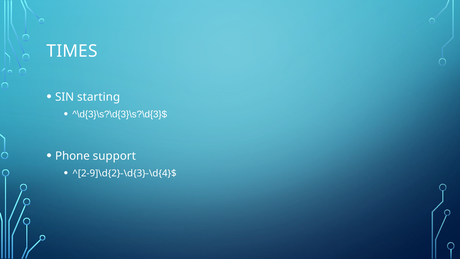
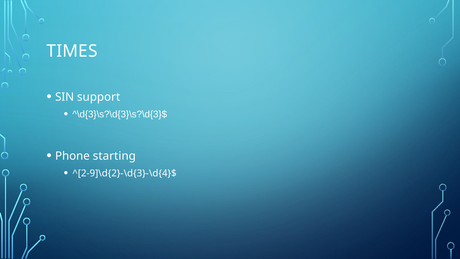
starting: starting -> support (99, 97)
support: support -> starting (114, 156)
